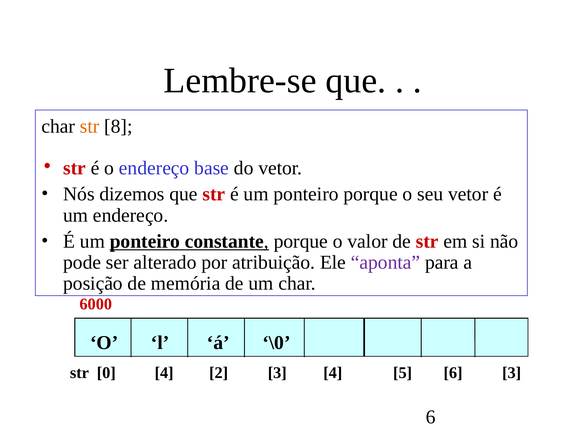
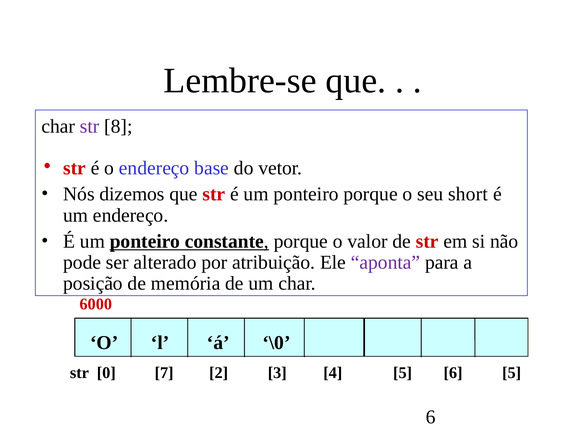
str colour: orange -> purple (90, 126)
seu vetor: vetor -> short (468, 194)
0 4: 4 -> 7 (164, 372)
6 3: 3 -> 5 (512, 372)
